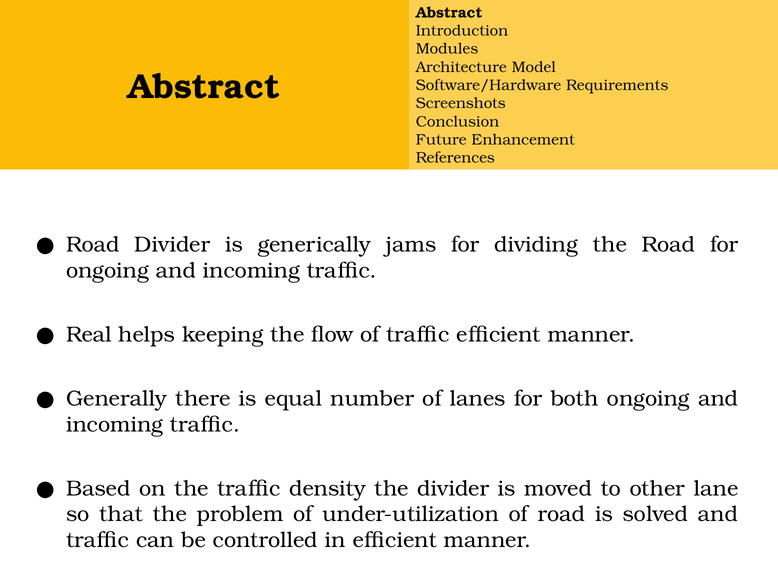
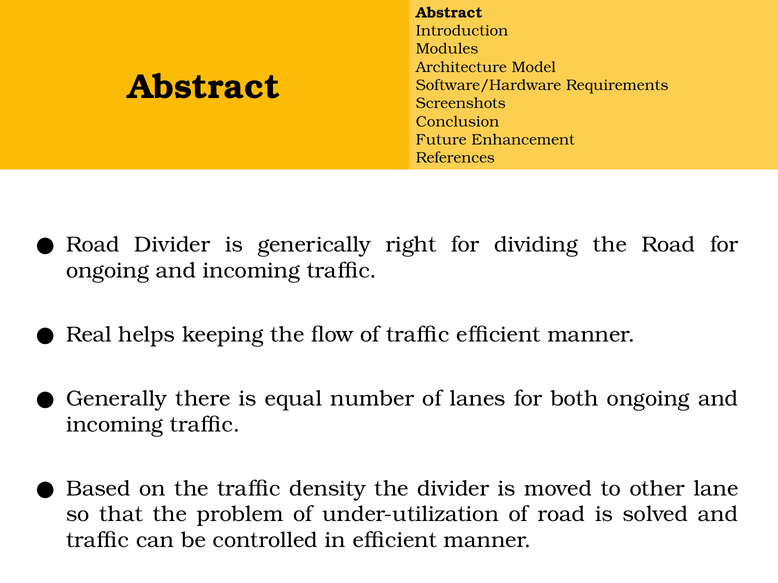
jams: jams -> right (411, 245)
